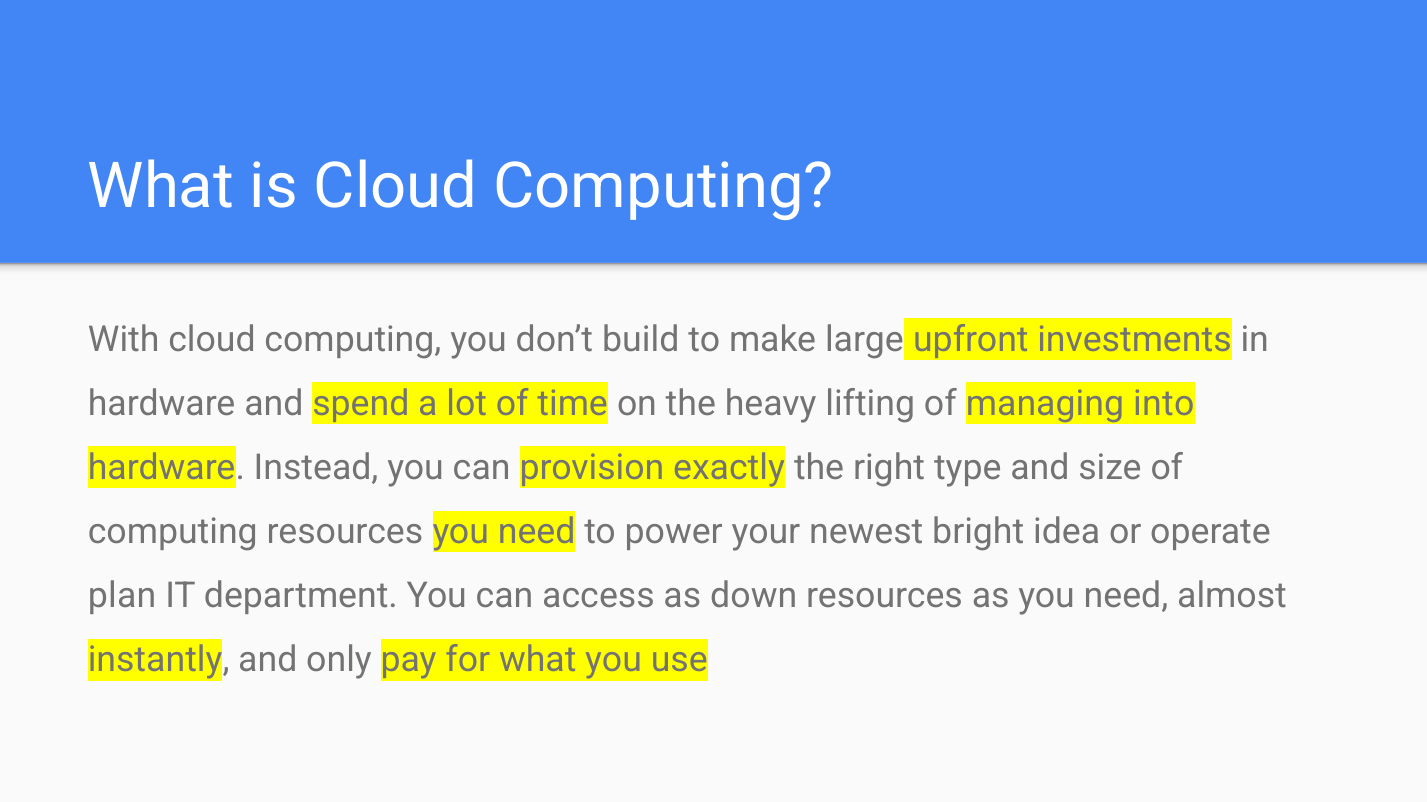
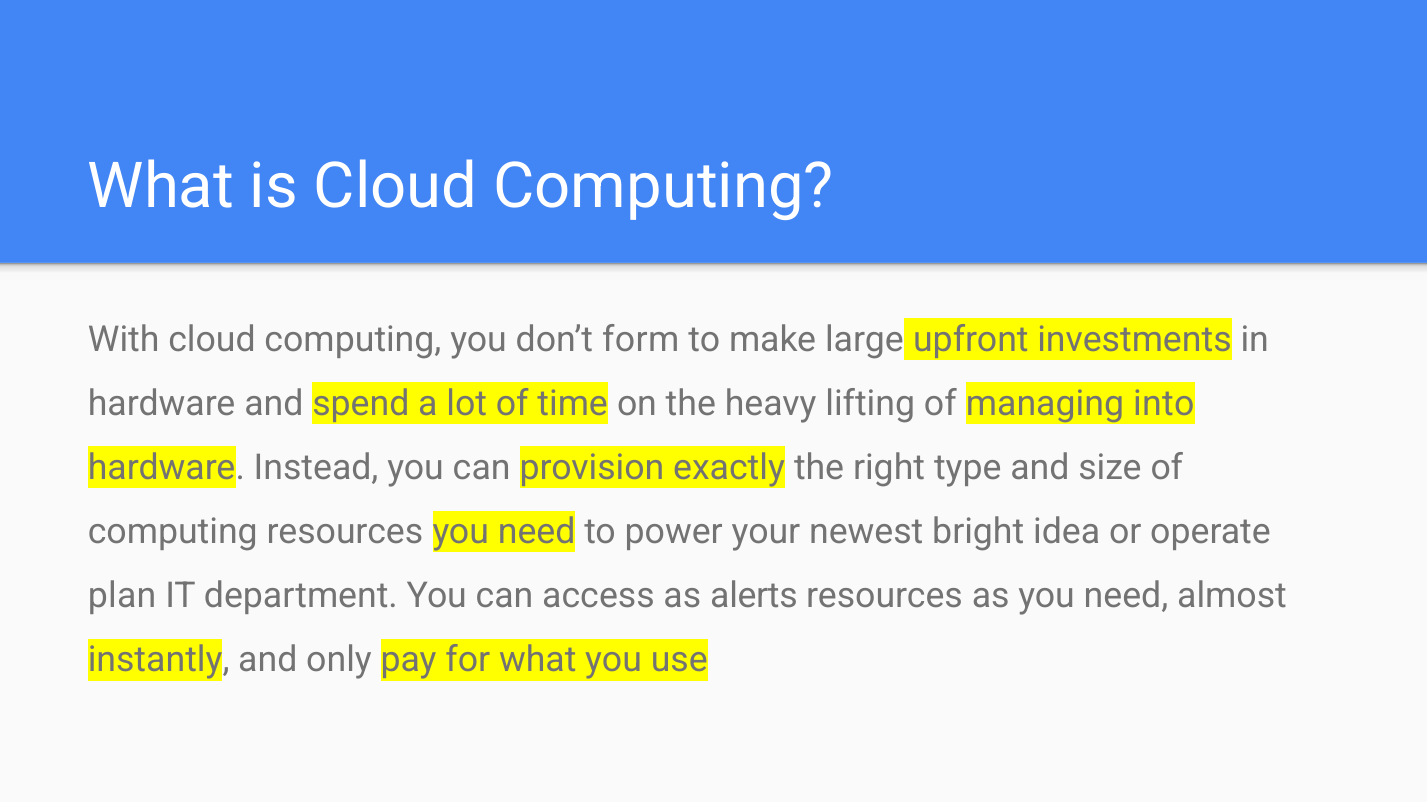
build: build -> form (641, 340)
down: down -> alerts (754, 597)
